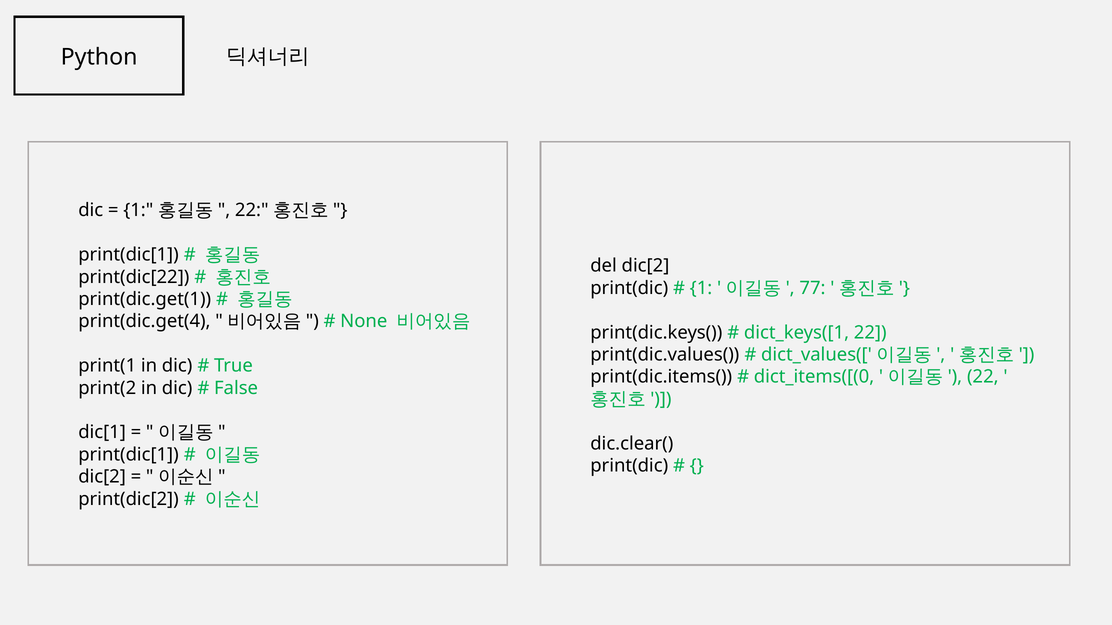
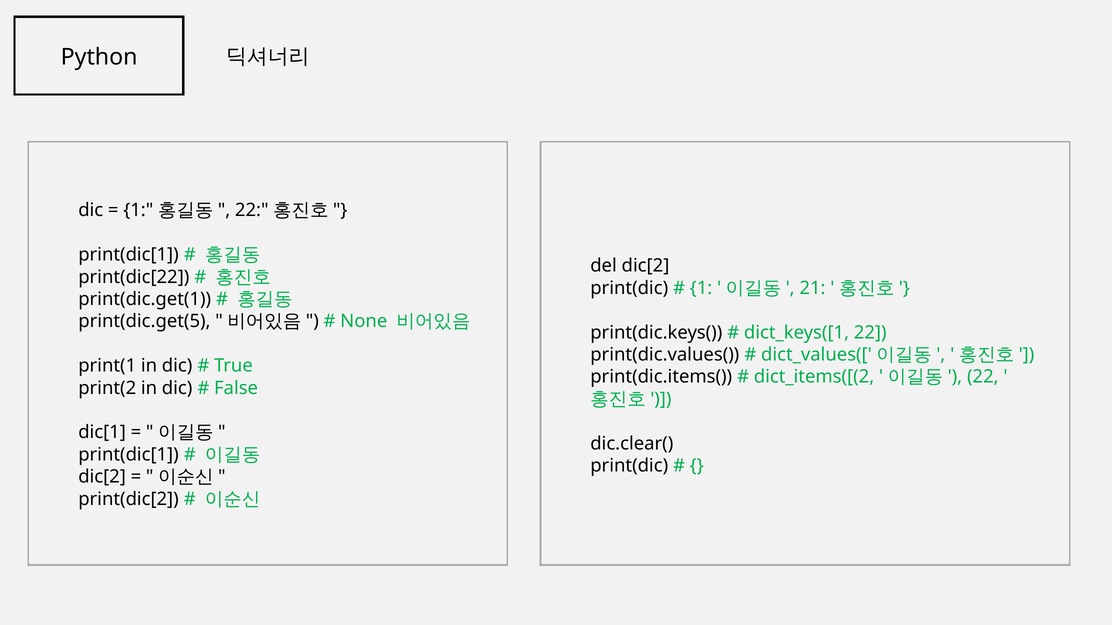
77: 77 -> 21 (813, 288)
print(dic.get(4: print(dic.get(4 -> print(dic.get(5 (144, 322)
dict_items([(0: dict_items([(0 -> dict_items([(2 (814, 377)
